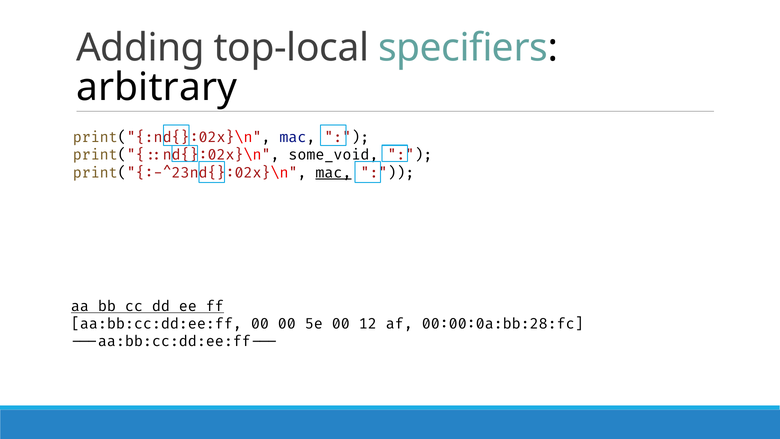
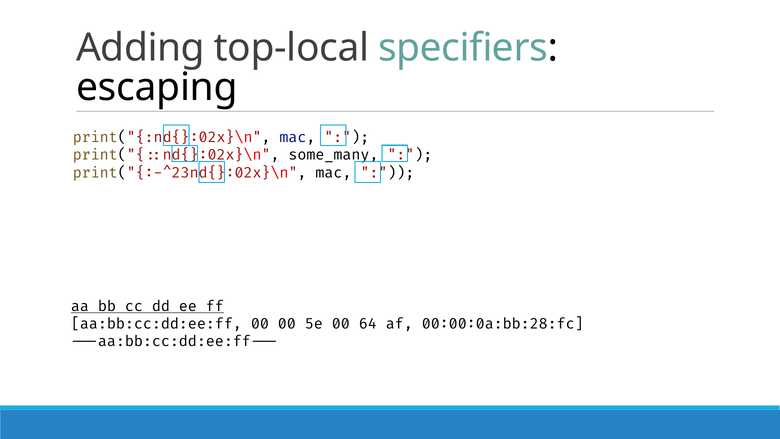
arbitrary: arbitrary -> escaping (157, 87)
some_void: some_void -> some_many (333, 155)
mac underline: present -> none (333, 173)
00:00:5e:00:12:af: 00:00:5e:00:12:af -> 00:00:5e:00:64:af (332, 324)
